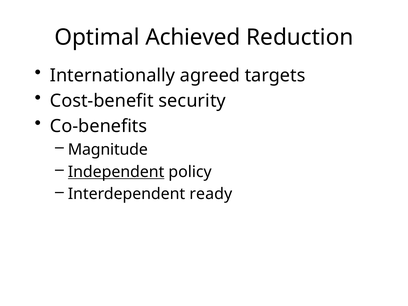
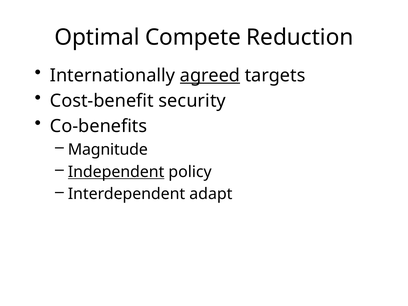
Achieved: Achieved -> Compete (193, 37)
agreed underline: none -> present (210, 75)
ready: ready -> adapt (211, 194)
